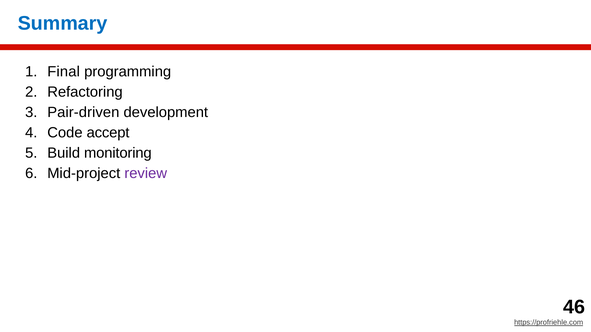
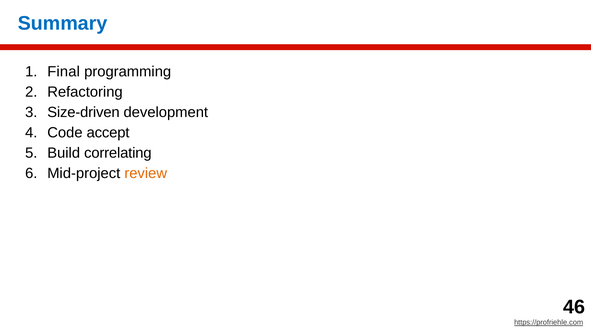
Pair-driven: Pair-driven -> Size-driven (83, 112)
monitoring: monitoring -> correlating (118, 153)
review colour: purple -> orange (146, 174)
